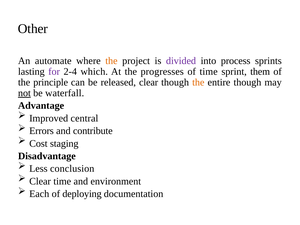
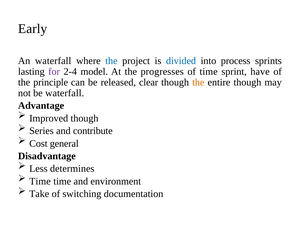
Other: Other -> Early (33, 29)
An automate: automate -> waterfall (53, 61)
the colour: orange -> blue (111, 61)
divided colour: purple -> blue (181, 61)
which: which -> model (94, 71)
them: them -> have (260, 71)
not underline: present -> none (24, 93)
Improved central: central -> though (85, 118)
Errors: Errors -> Series (41, 131)
staging: staging -> general (64, 143)
conclusion: conclusion -> determines (72, 169)
Clear: Clear -> Time (40, 181)
Each: Each -> Take (39, 194)
deploying: deploying -> switching (82, 194)
